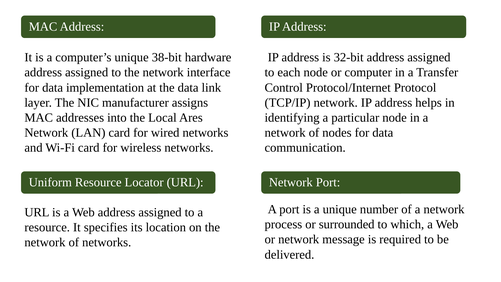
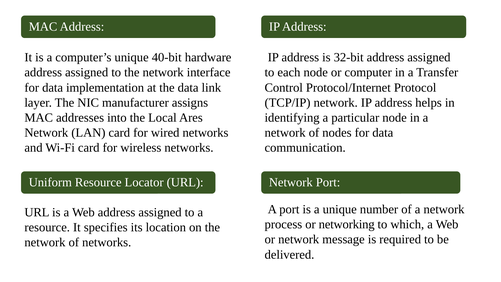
38-bit: 38-bit -> 40-bit (167, 57)
surrounded: surrounded -> networking (347, 224)
